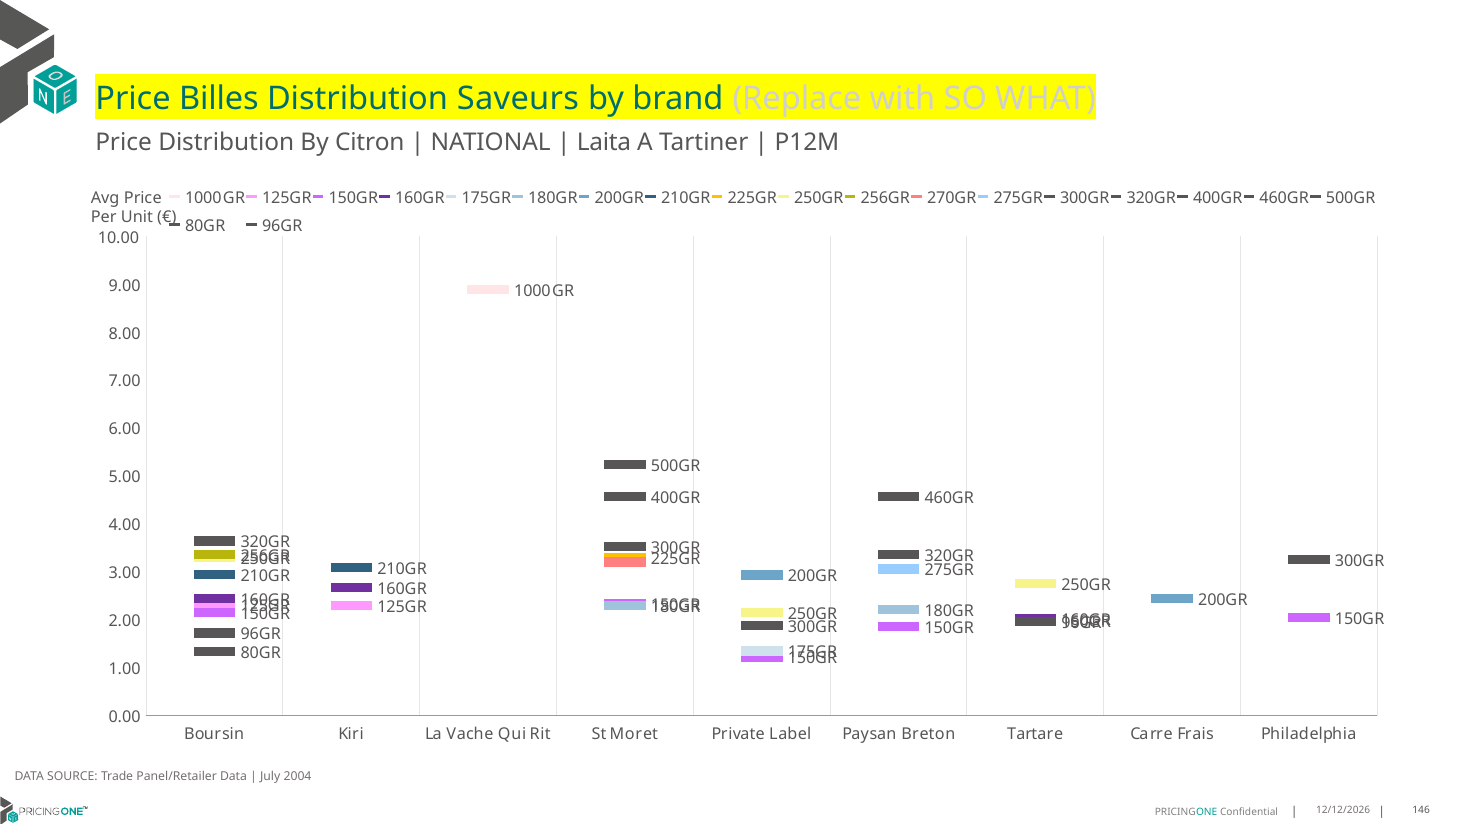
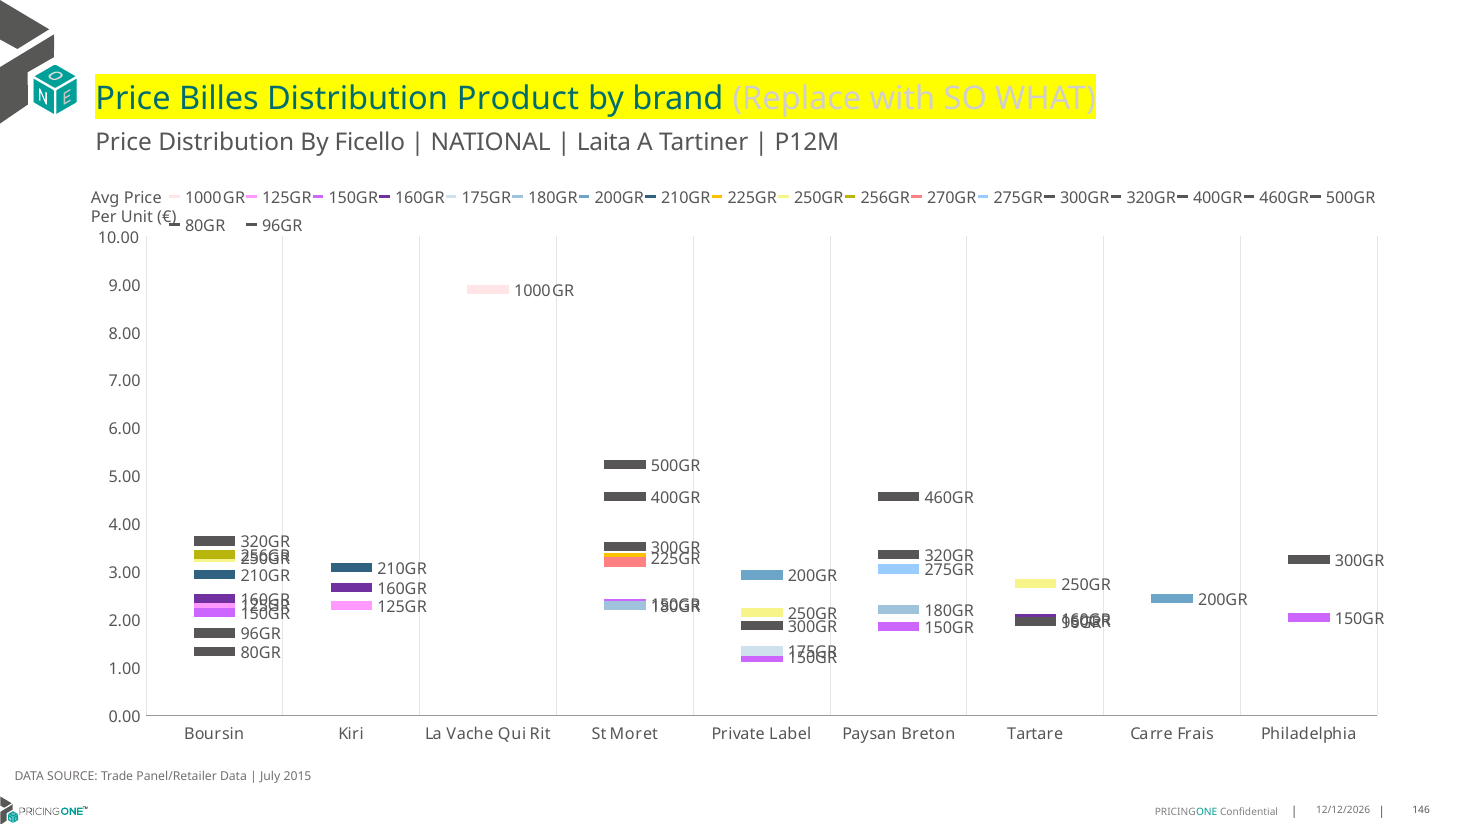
Saveurs: Saveurs -> Product (518, 99)
Citron: Citron -> Ficello (370, 143)
2004: 2004 -> 2015 (298, 777)
